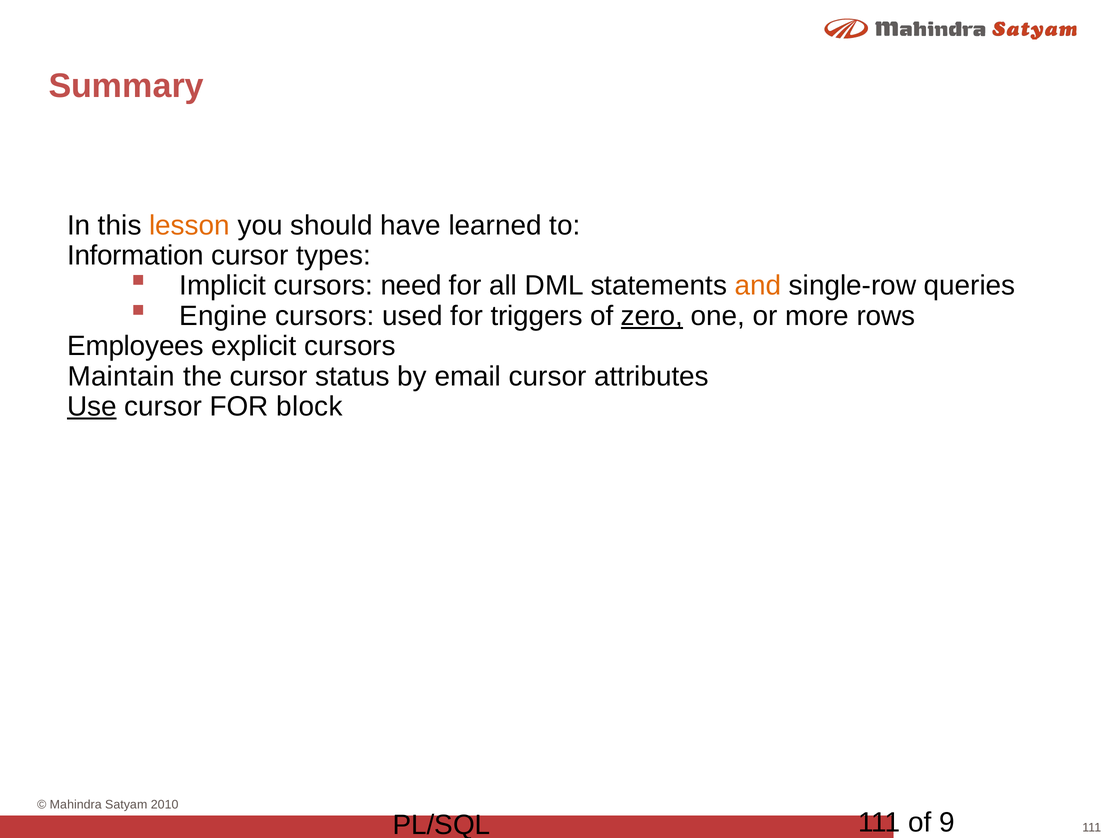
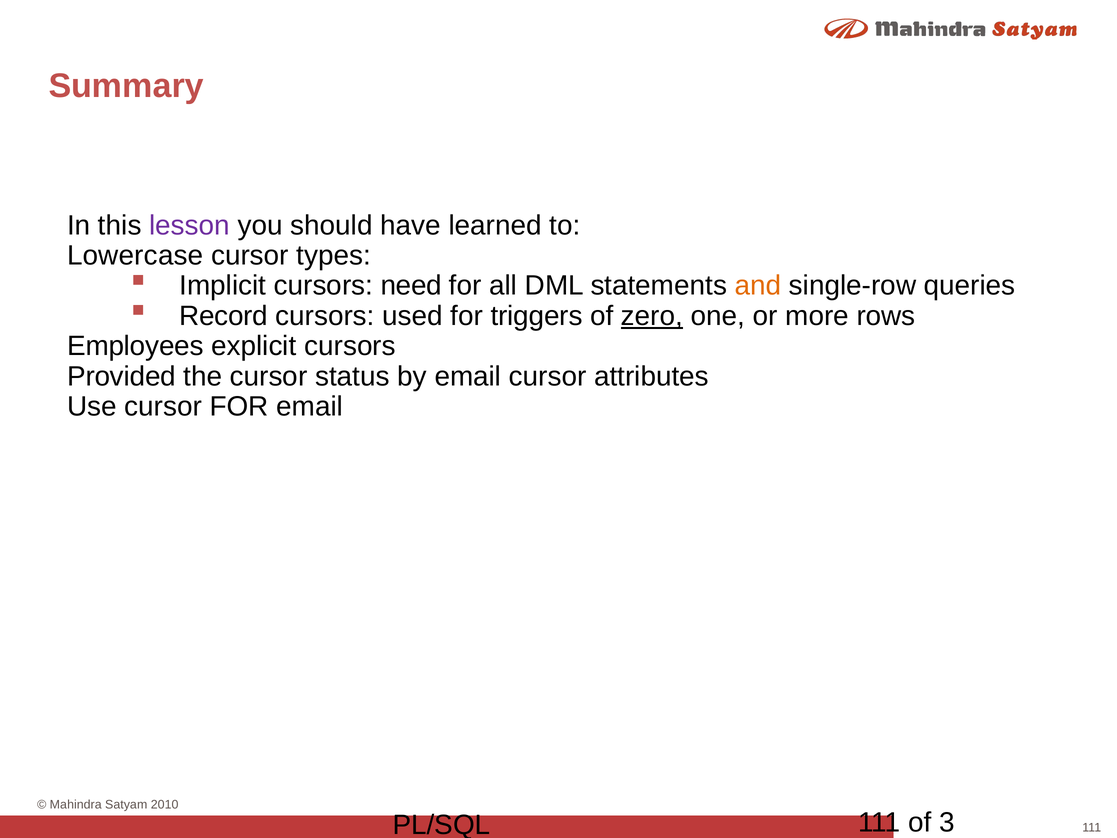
lesson colour: orange -> purple (190, 225)
Information: Information -> Lowercase (135, 256)
Engine: Engine -> Record (224, 316)
Maintain: Maintain -> Provided (121, 376)
Use underline: present -> none (92, 406)
FOR block: block -> email (310, 406)
9: 9 -> 3 (947, 822)
